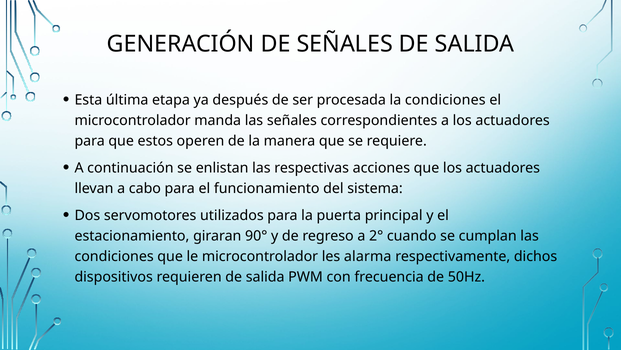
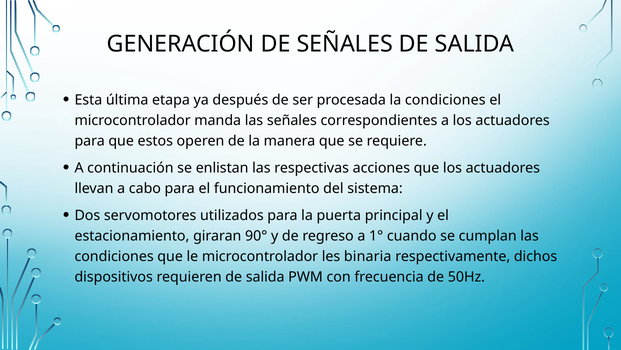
2°: 2° -> 1° (376, 236)
alarma: alarma -> binaria (368, 256)
